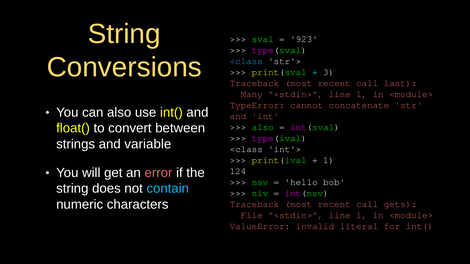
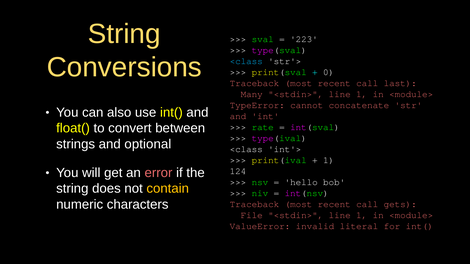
923: 923 -> 223 (304, 39)
3: 3 -> 0 (329, 72)
also: also -> rate (263, 127)
variable: variable -> optional (148, 144)
contain colour: light blue -> yellow (168, 189)
